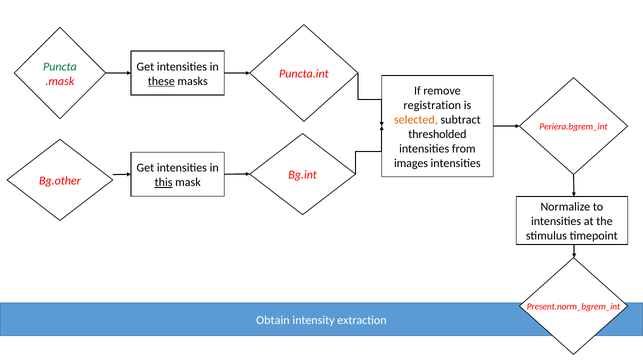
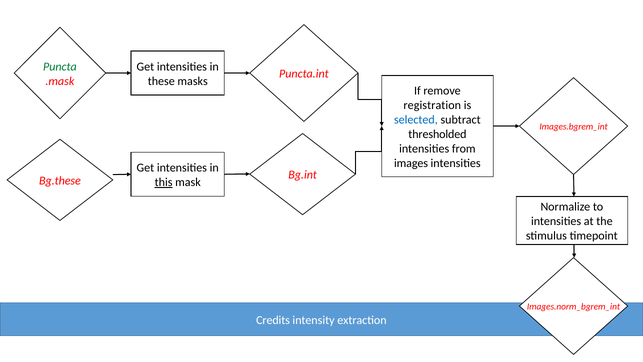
these underline: present -> none (161, 81)
selected colour: orange -> blue (416, 120)
Periera.bgrem_int: Periera.bgrem_int -> Images.bgrem_int (574, 127)
Bg.other: Bg.other -> Bg.these (60, 181)
Present.norm_bgrem_int: Present.norm_bgrem_int -> Images.norm_bgrem_int (573, 306)
Obtain: Obtain -> Credits (273, 320)
